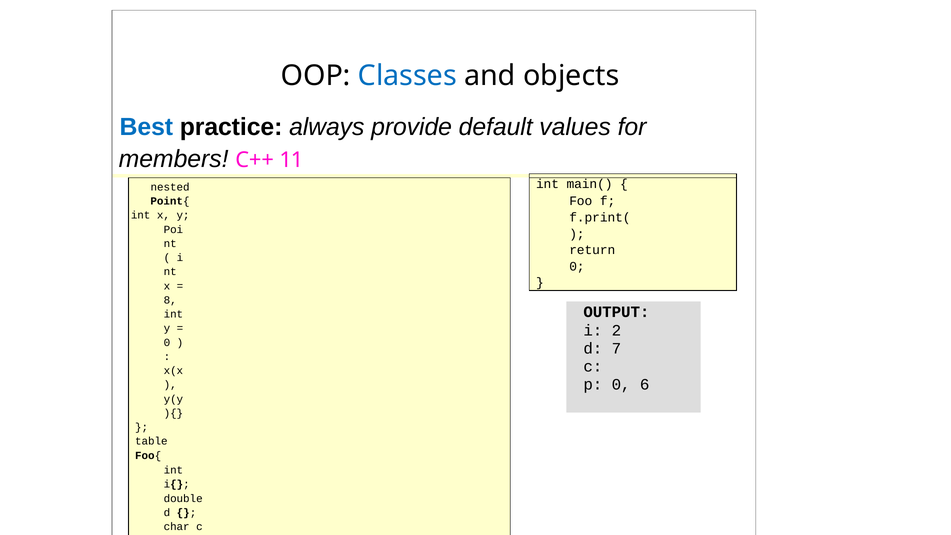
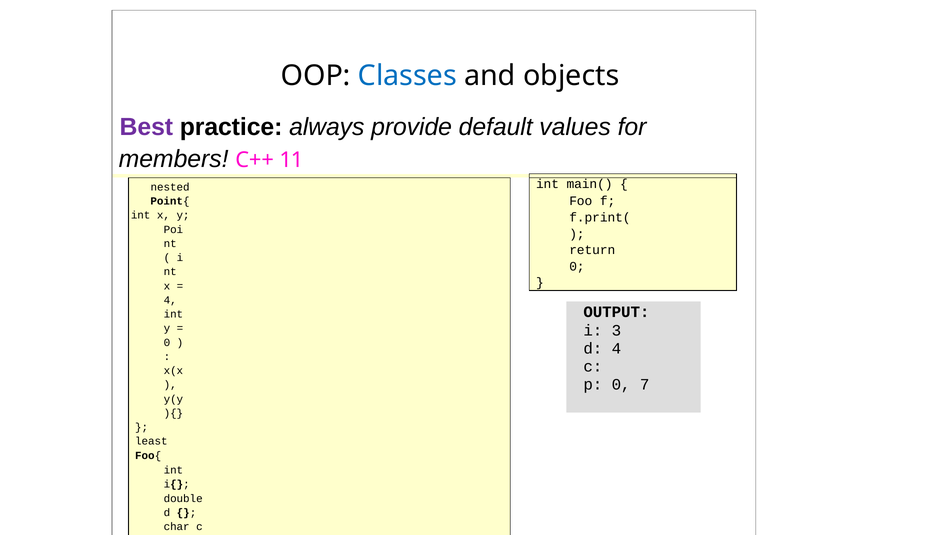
Best colour: blue -> purple (146, 127)
8: 8 -> 4 (170, 300)
2: 2 -> 3 (616, 330)
d 7: 7 -> 4 (616, 348)
6: 6 -> 7 (645, 385)
table: table -> least (151, 441)
